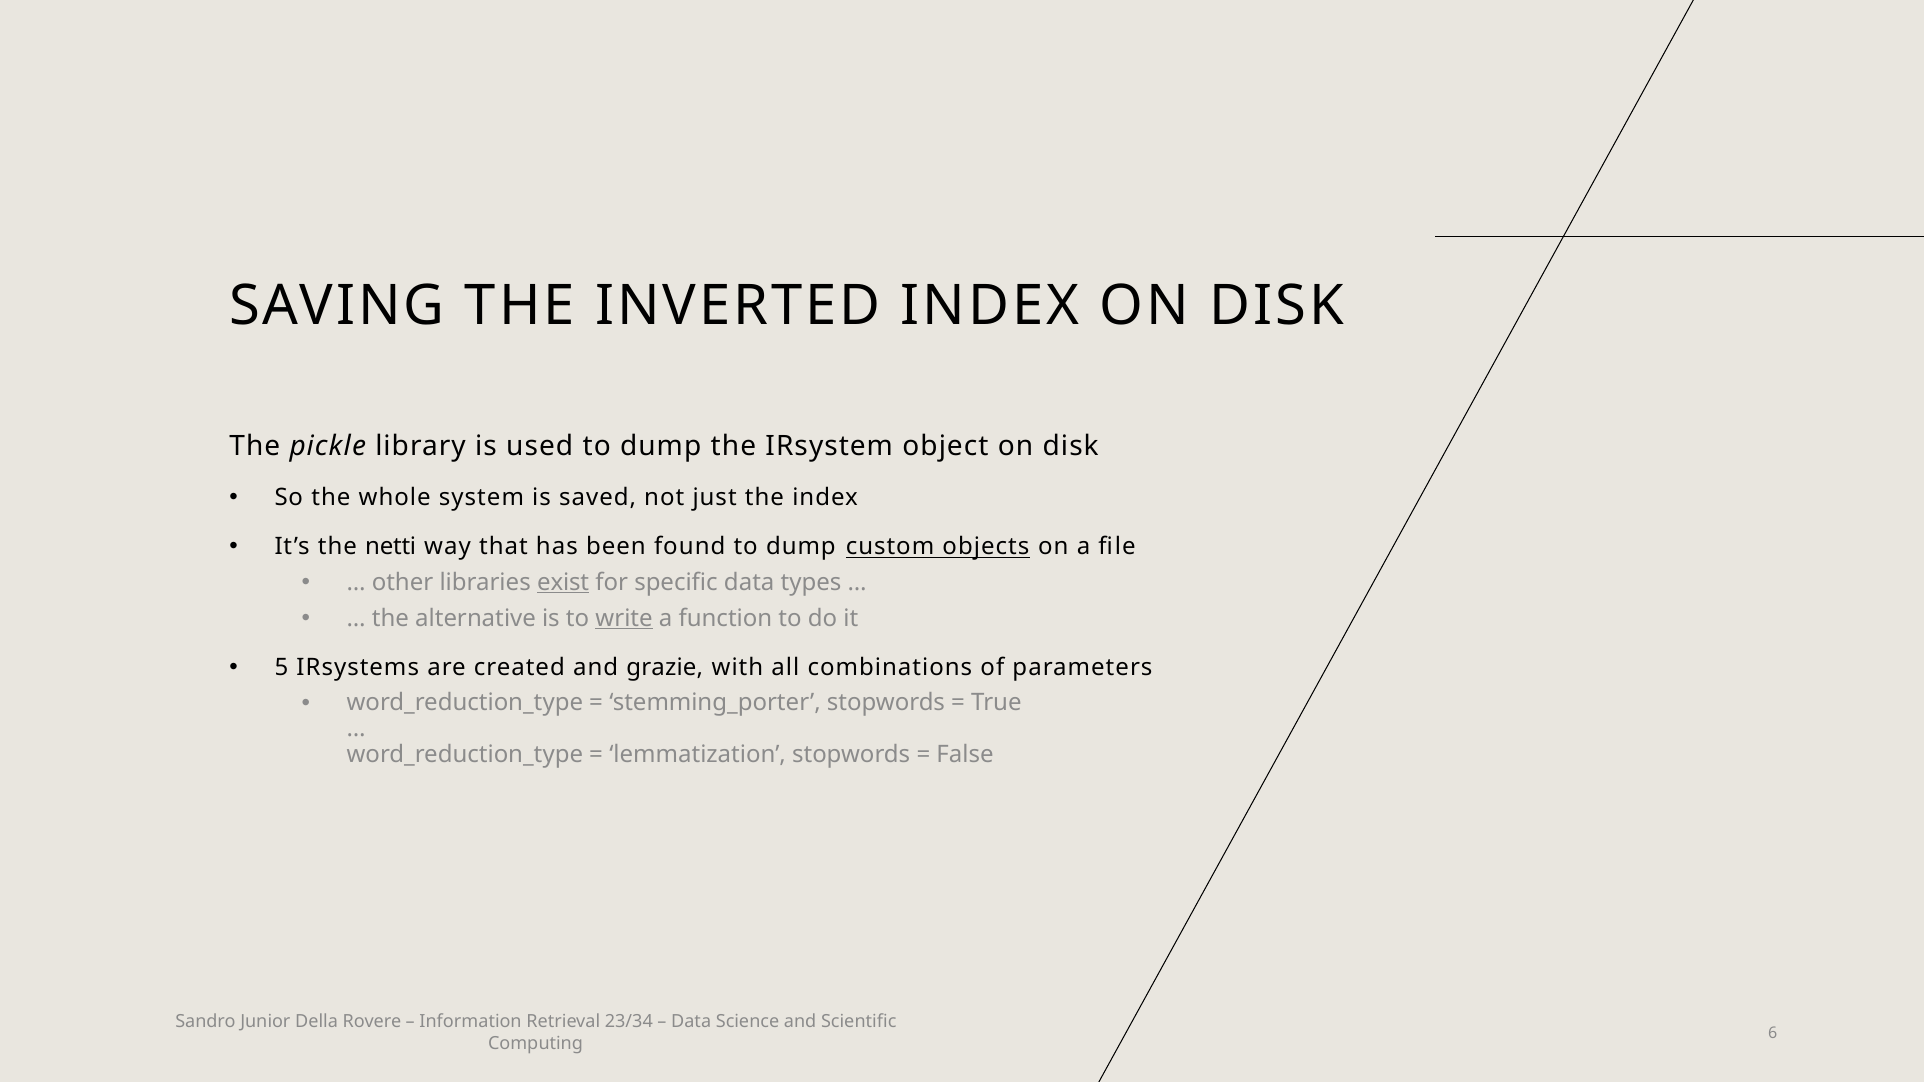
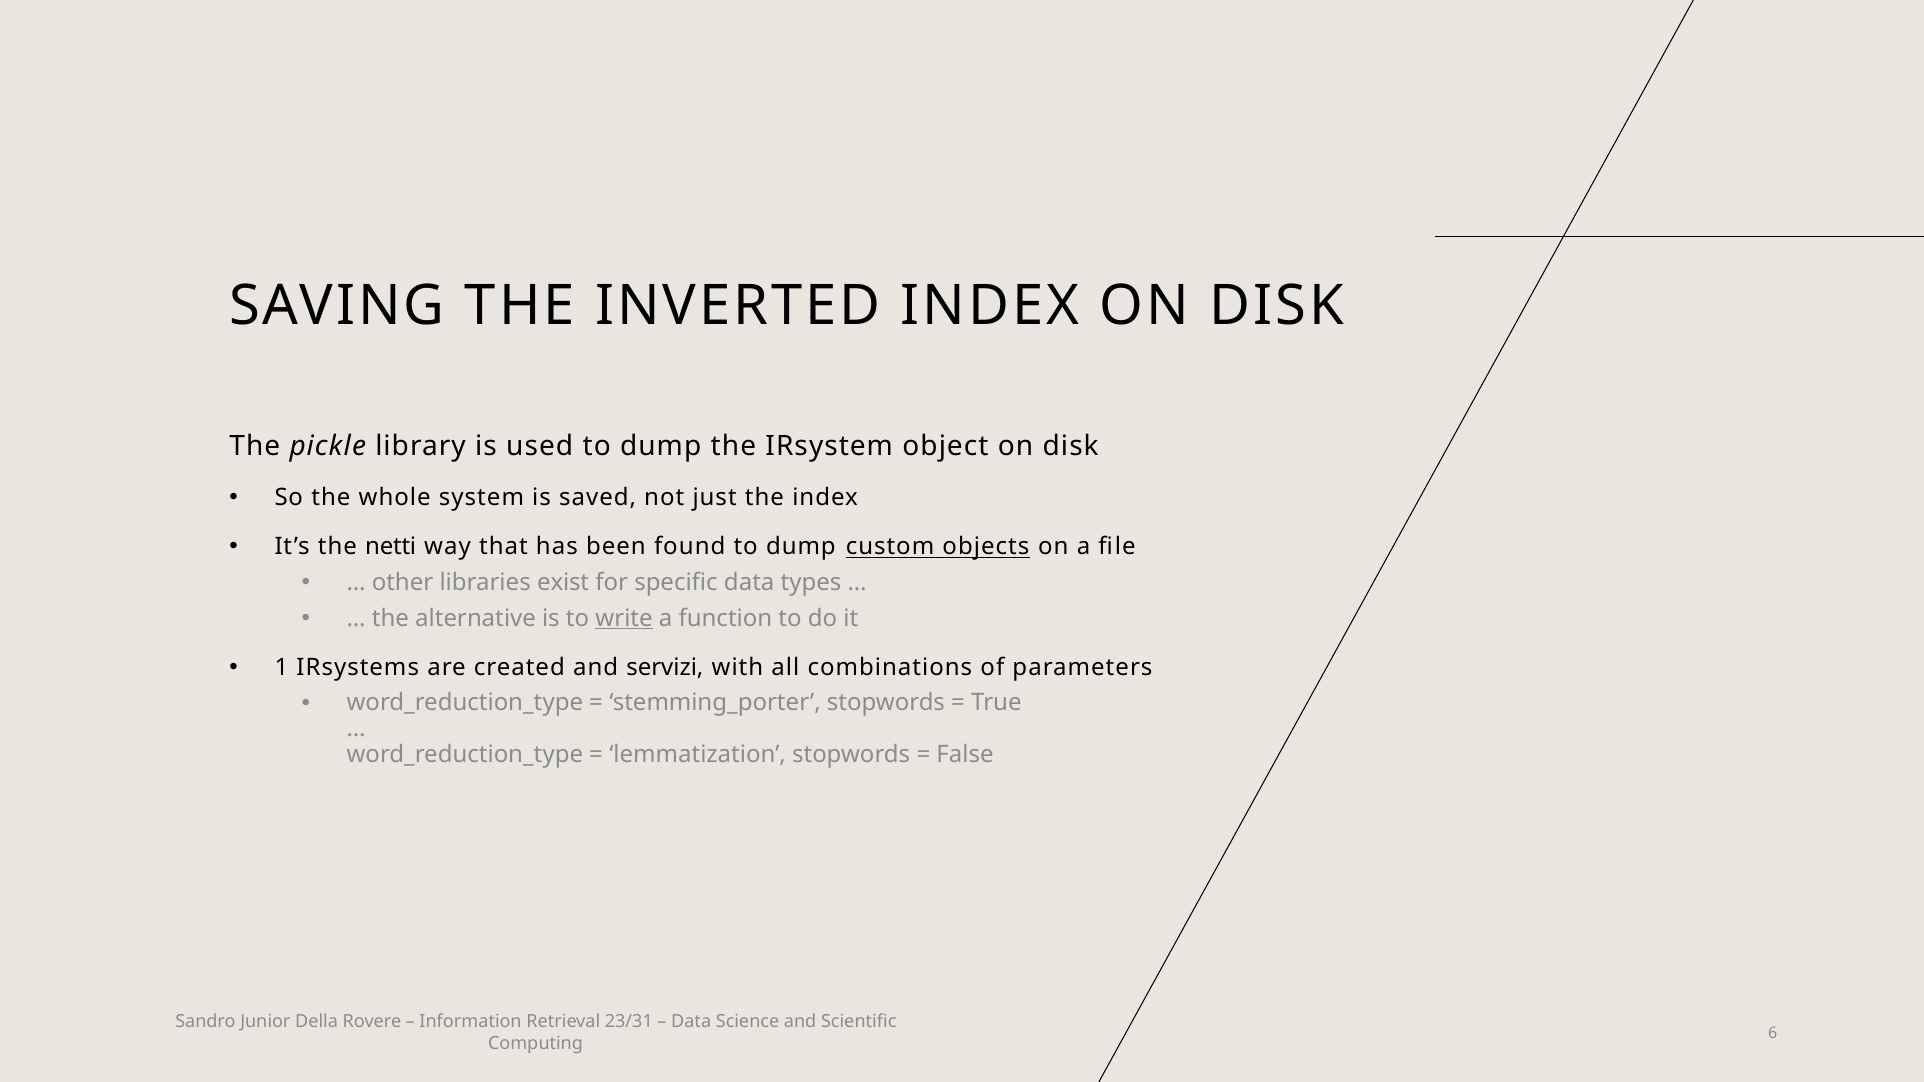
exist underline: present -> none (563, 582)
5: 5 -> 1 (281, 668)
grazie: grazie -> servizi (665, 668)
23/34: 23/34 -> 23/31 (629, 1022)
